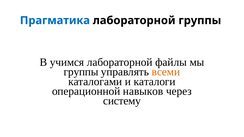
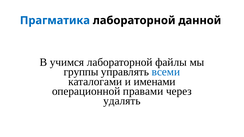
лабораторной группы: группы -> данной (200, 20)
всеми colour: orange -> blue (166, 72)
каталоги: каталоги -> именами (155, 82)
навыков: навыков -> правами (143, 91)
систему: систему -> удалять (122, 101)
